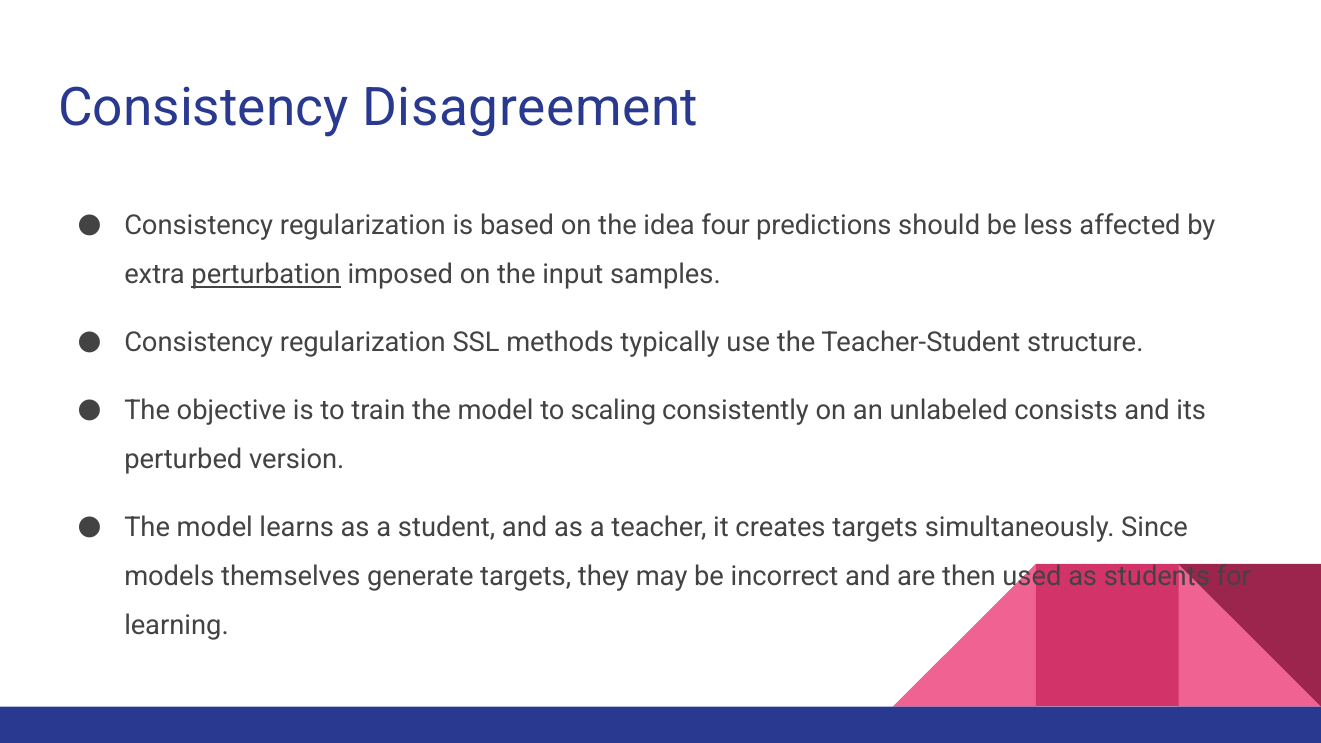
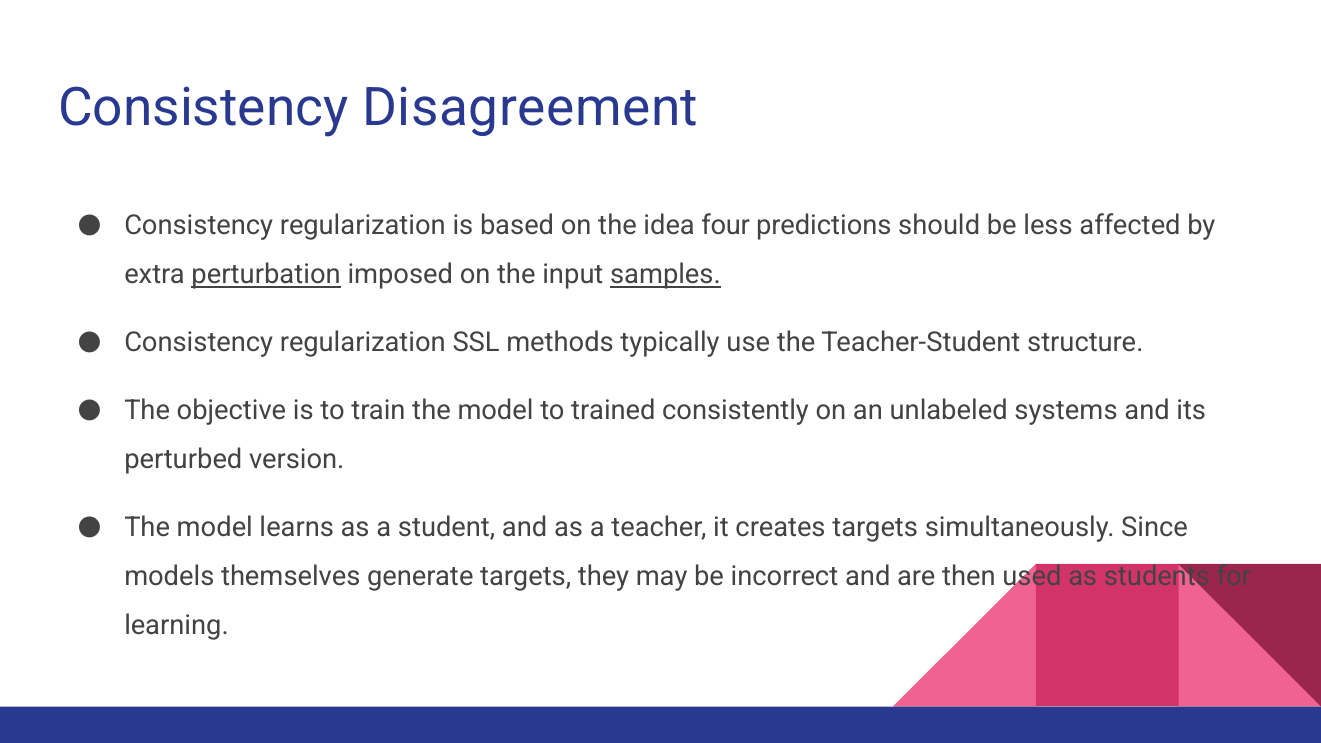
samples underline: none -> present (665, 275)
scaling: scaling -> trained (613, 410)
consists: consists -> systems (1066, 410)
